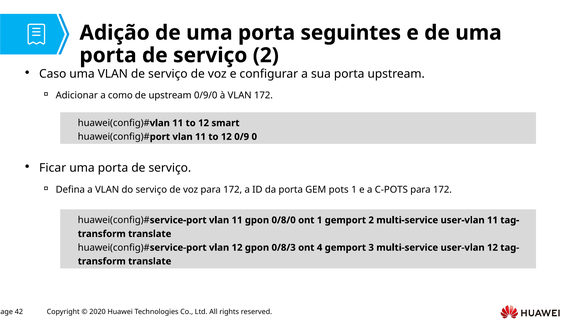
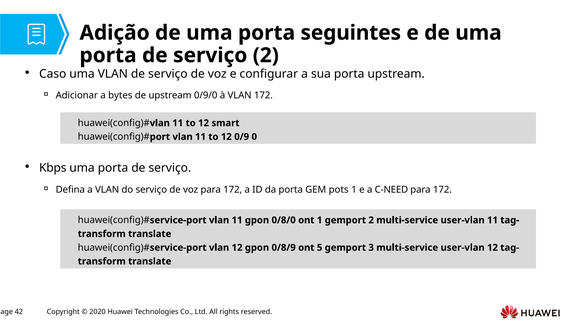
como: como -> bytes (120, 95)
Ficar: Ficar -> Kbps (53, 168)
C-POTS: C-POTS -> C-NEED (391, 189)
0/8/3: 0/8/3 -> 0/8/9 (284, 247)
4: 4 -> 5 (320, 247)
